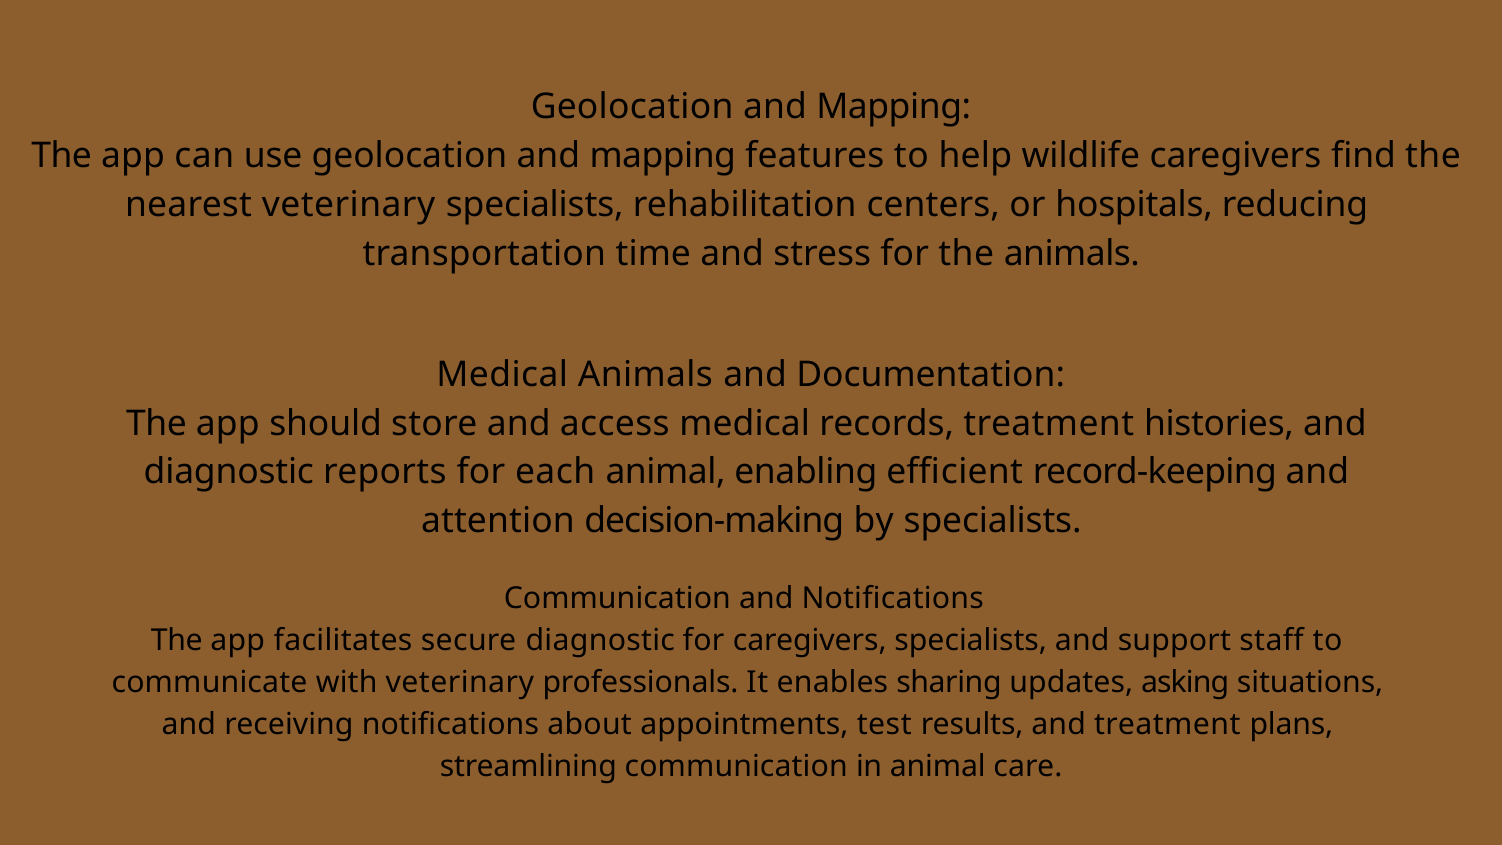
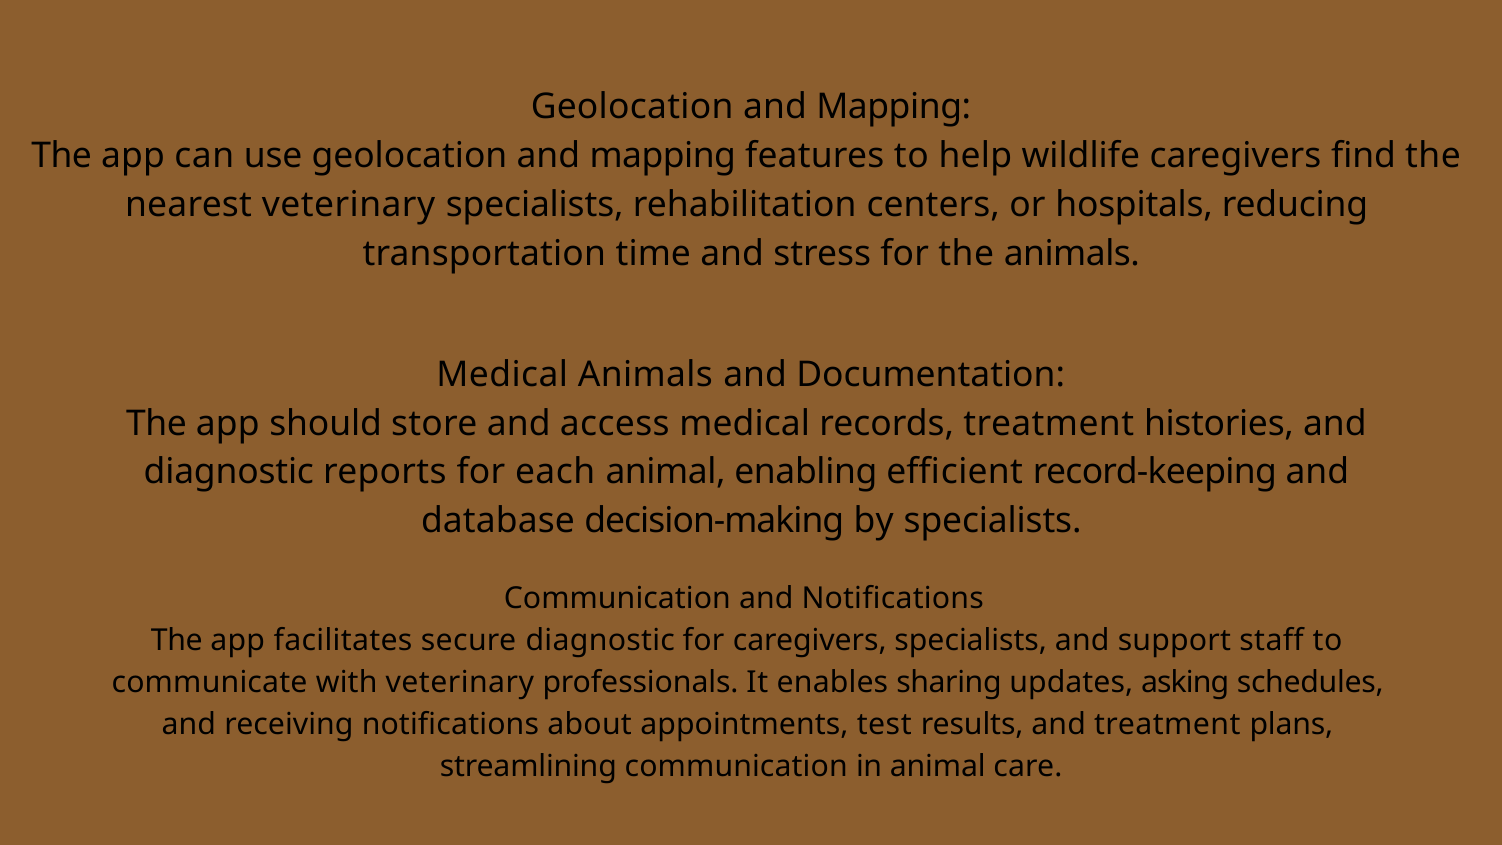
attention: attention -> database (498, 521)
situations: situations -> schedules (1310, 682)
